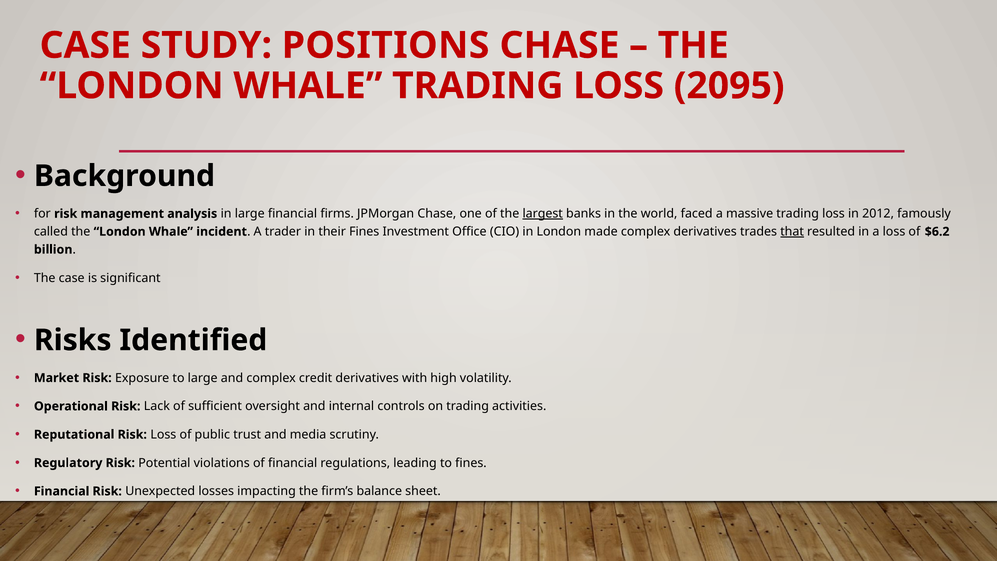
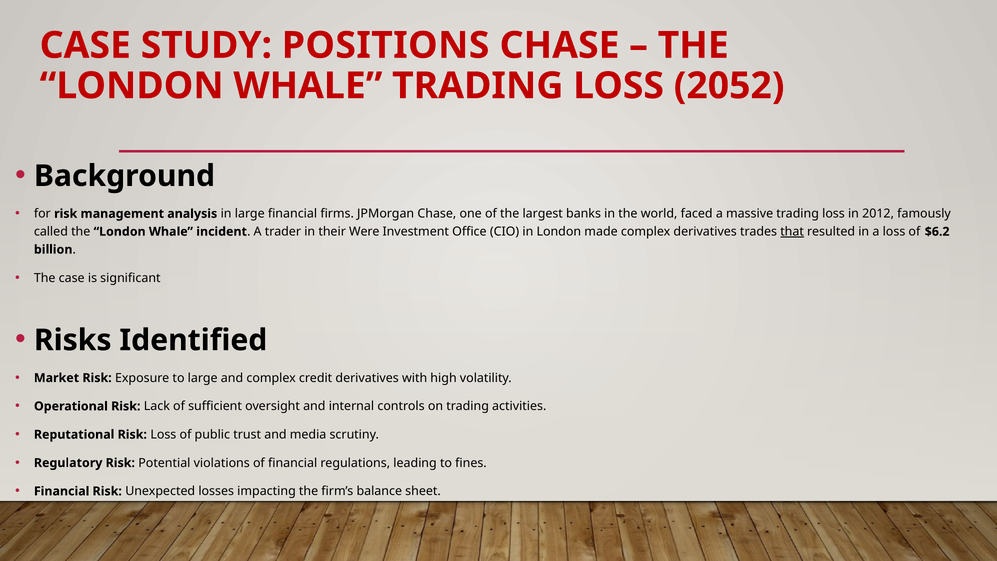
2095: 2095 -> 2052 (729, 86)
largest underline: present -> none (543, 214)
their Fines: Fines -> Were (364, 232)
